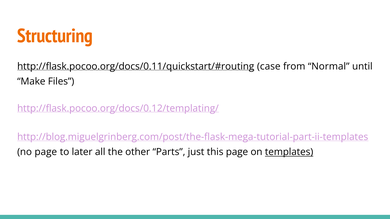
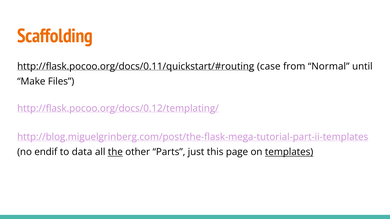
Structuring: Structuring -> Scaffolding (55, 36)
no page: page -> endif (46, 152)
later: later -> data (82, 152)
the underline: none -> present (115, 152)
